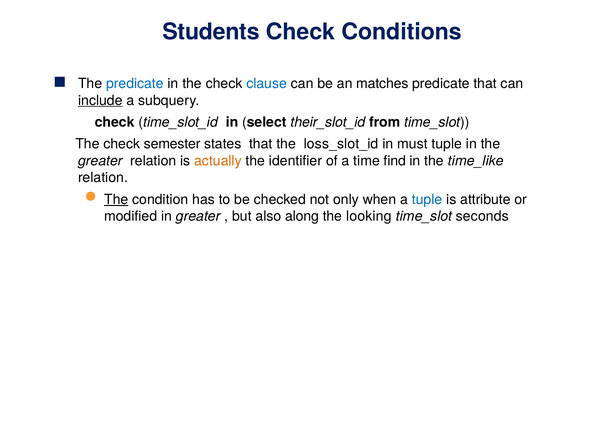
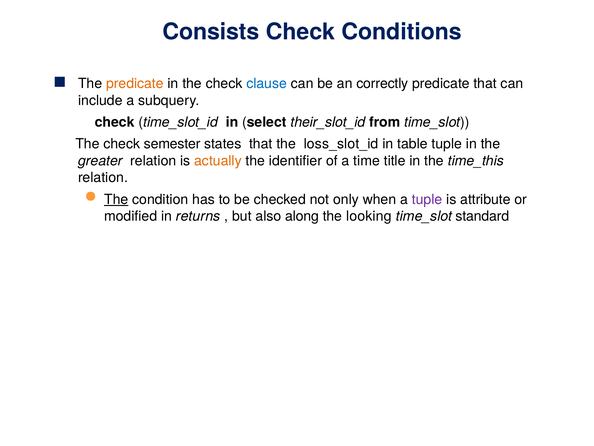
Students: Students -> Consists (211, 32)
predicate colour: blue -> orange (135, 83)
matches: matches -> correctly (382, 83)
include underline: present -> none (100, 100)
must: must -> table (412, 144)
find: find -> title (395, 161)
time_like: time_like -> time_this (476, 161)
tuple colour: blue -> purple (427, 199)
in greater: greater -> returns (198, 216)
seconds: seconds -> standard (482, 216)
